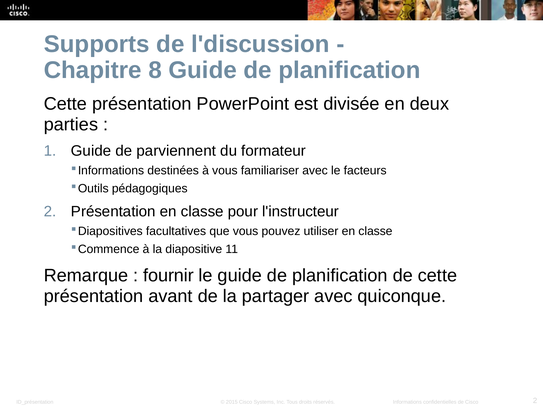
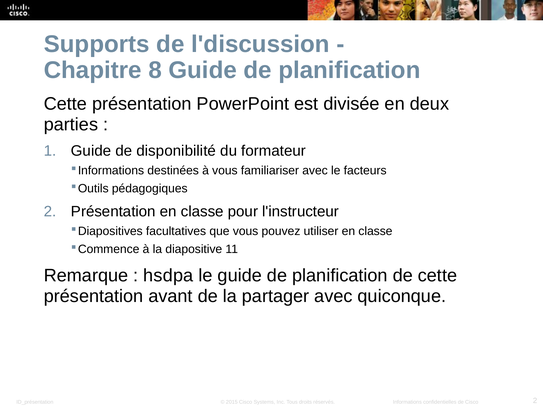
parviennent: parviennent -> disponibilité (176, 151)
fournir: fournir -> hsdpa (168, 276)
